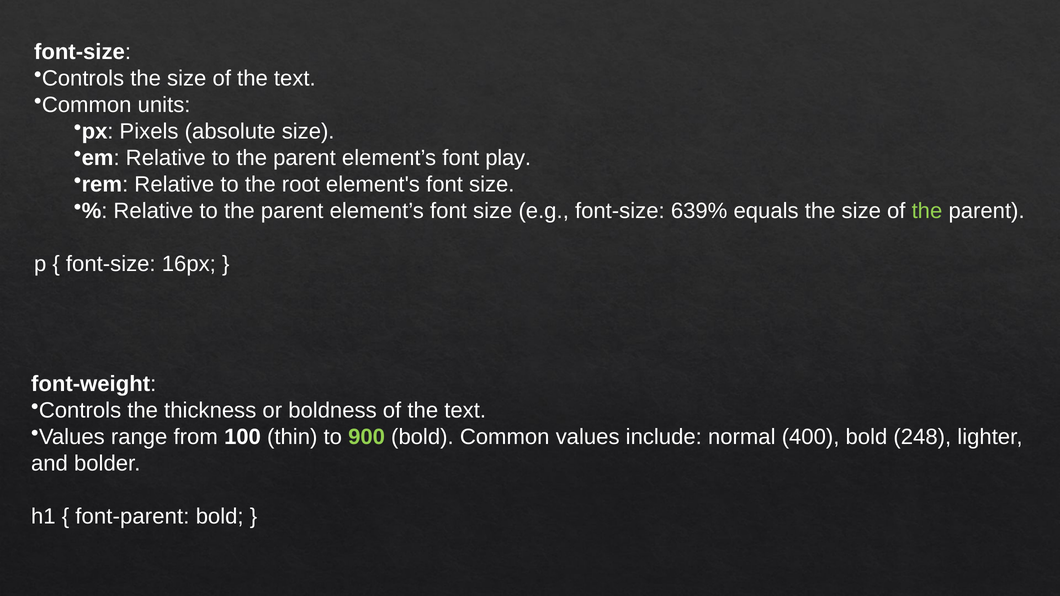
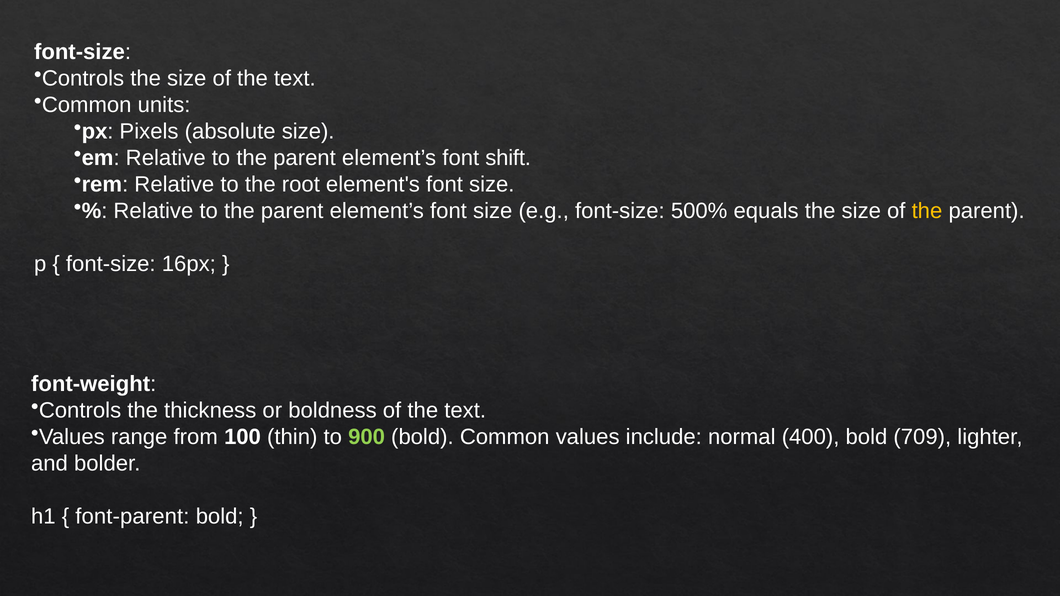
play: play -> shift (508, 158)
639%: 639% -> 500% (699, 211)
the colour: light green -> yellow (927, 211)
248: 248 -> 709 (922, 437)
